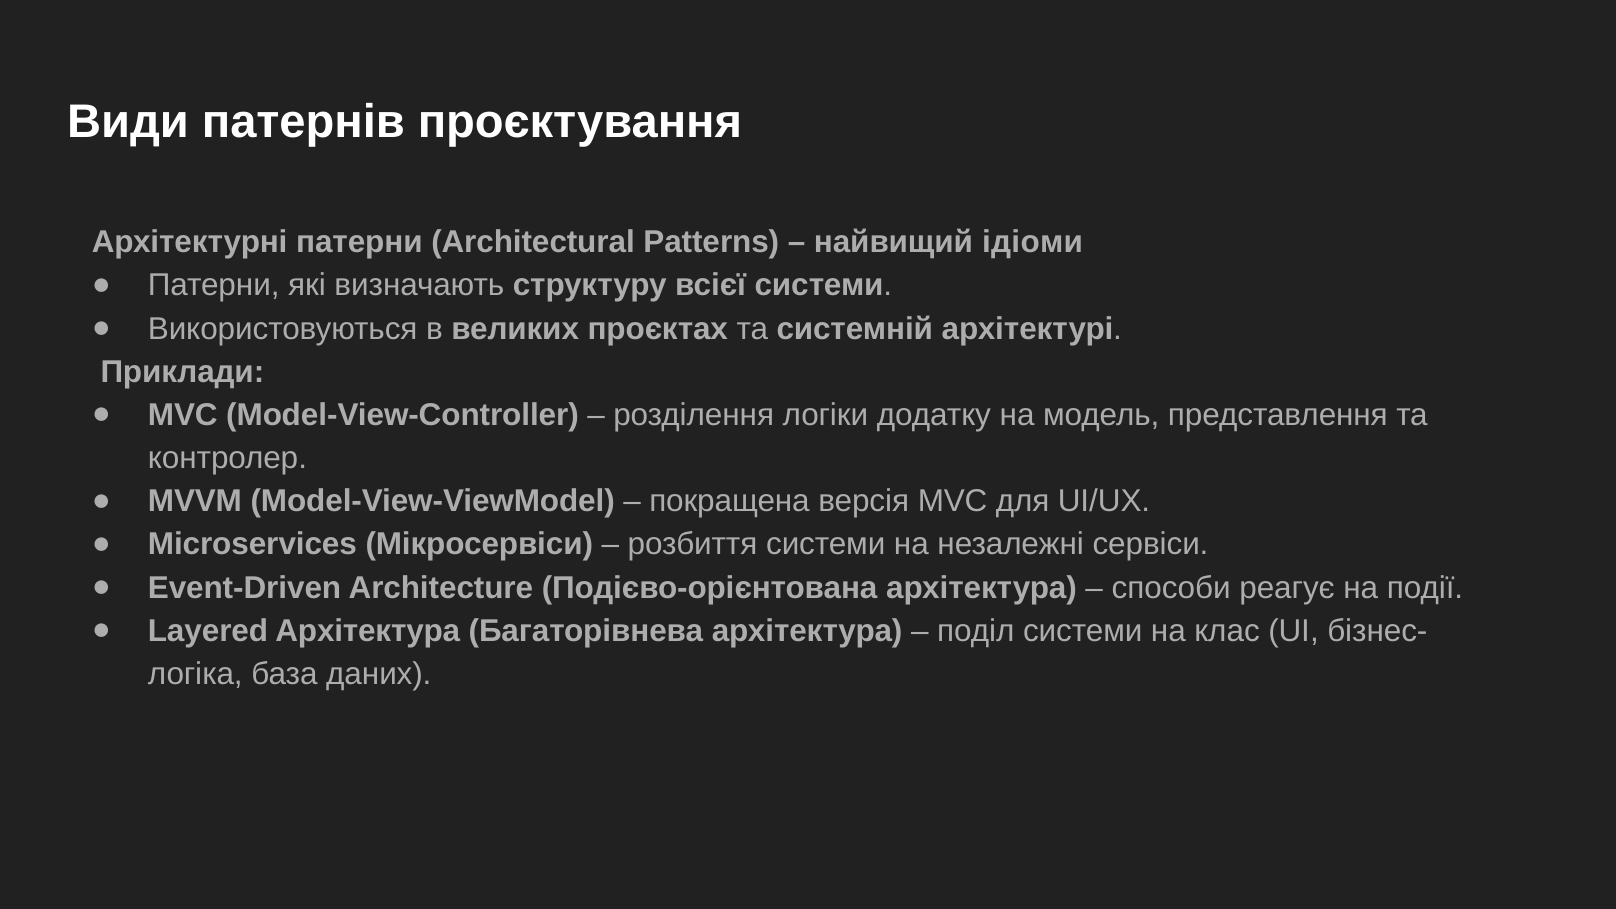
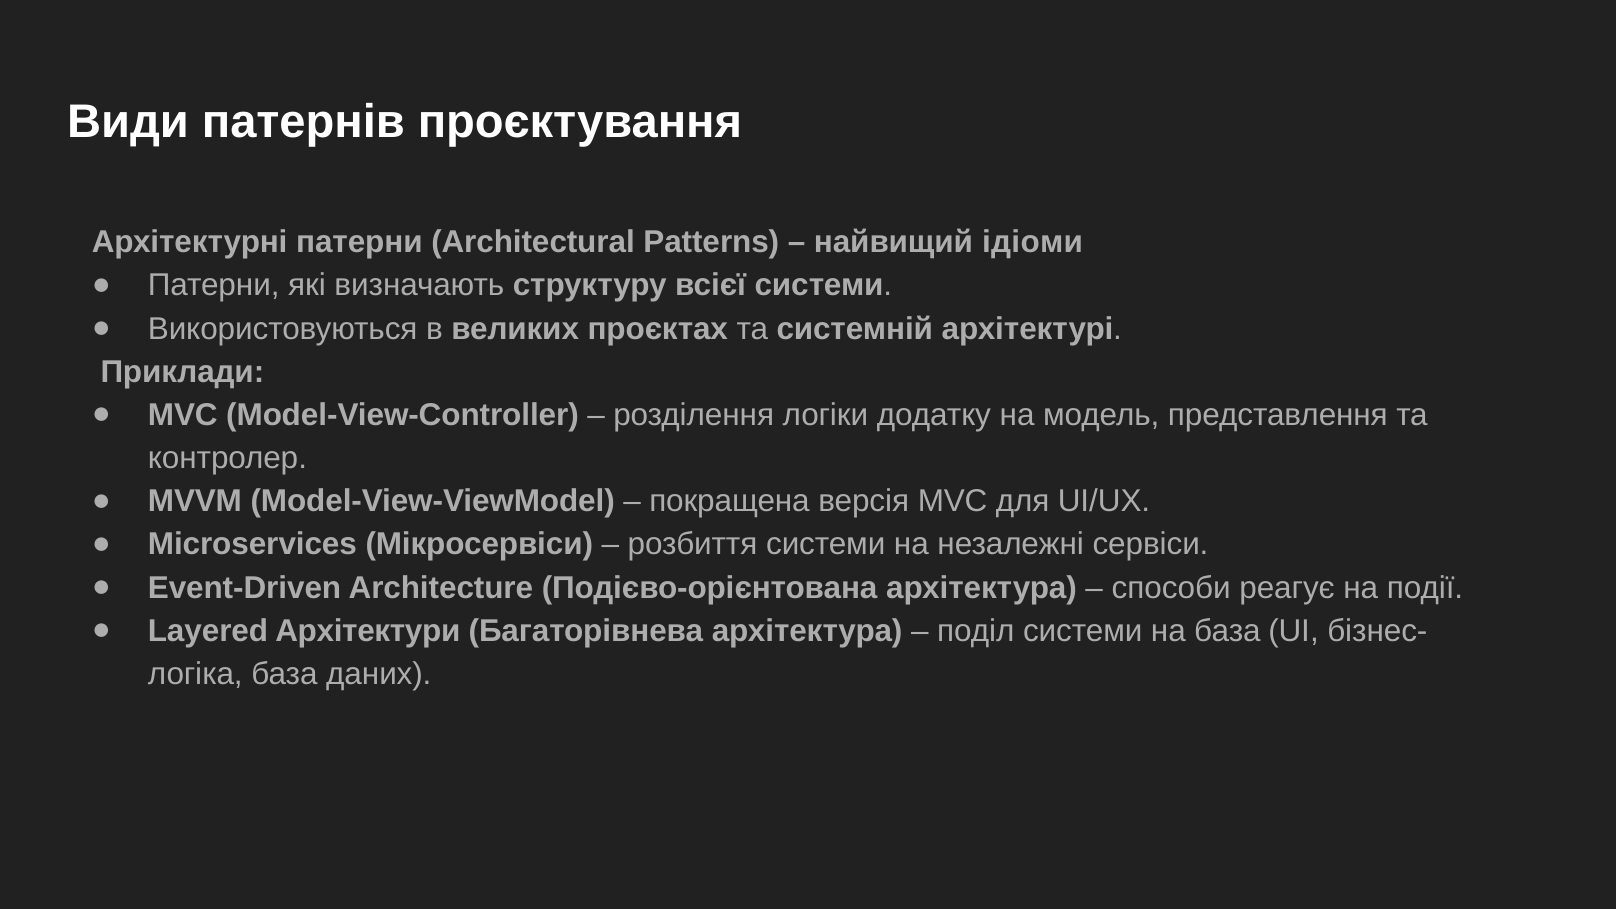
Layered Архітектура: Архітектура -> Архітектури (368, 631)
на клас: клас -> база (1227, 631)
